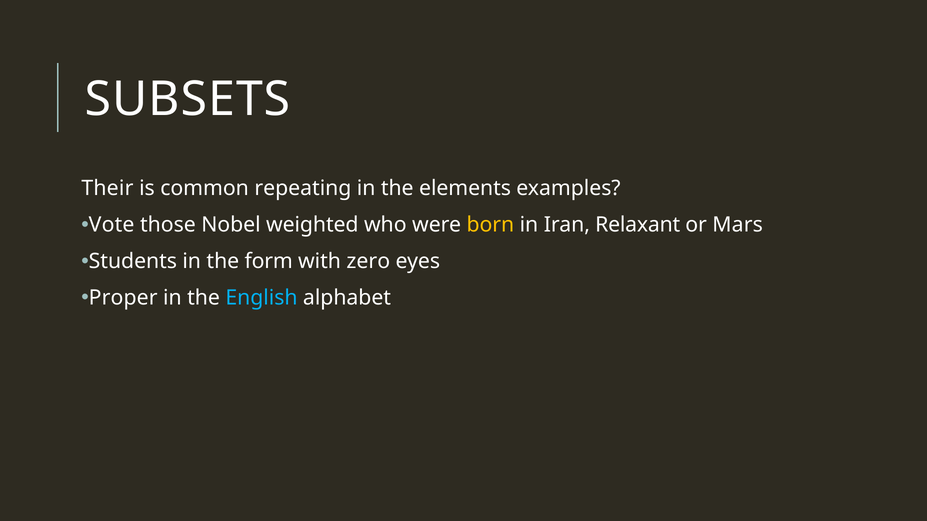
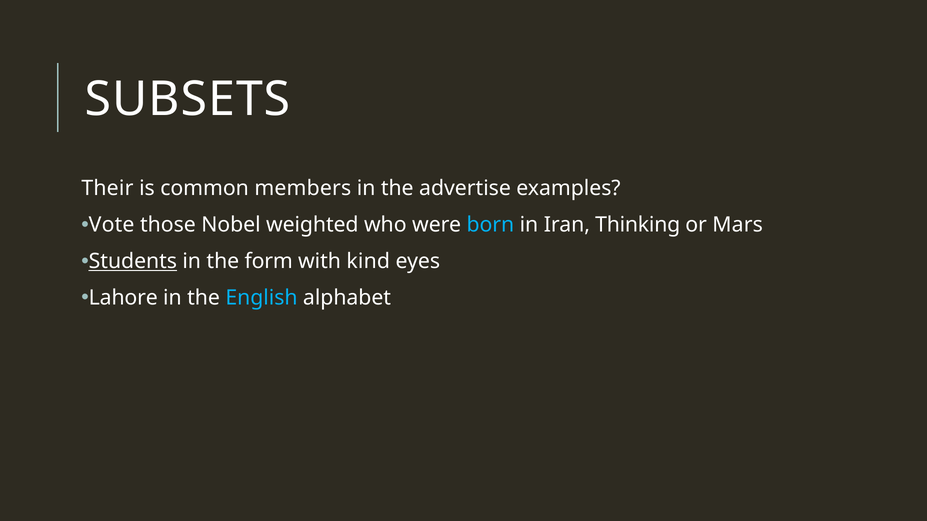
repeating: repeating -> members (303, 189)
elements: elements -> advertise (465, 189)
born colour: yellow -> light blue (490, 225)
Relaxant: Relaxant -> Thinking (638, 225)
Students underline: none -> present (133, 262)
zero: zero -> kind (368, 262)
Proper: Proper -> Lahore (123, 298)
